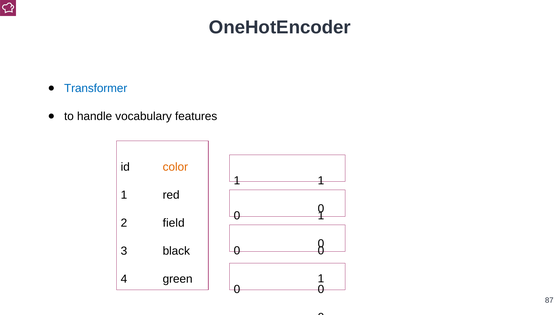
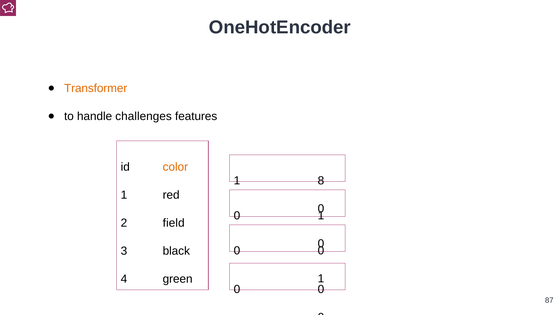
Transformer colour: blue -> orange (96, 88)
vocabulary: vocabulary -> challenges (144, 116)
1 1: 1 -> 8 (321, 181)
